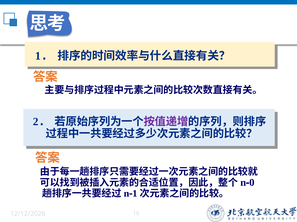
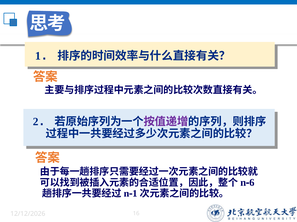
0: 0 -> 6 (252, 183)
